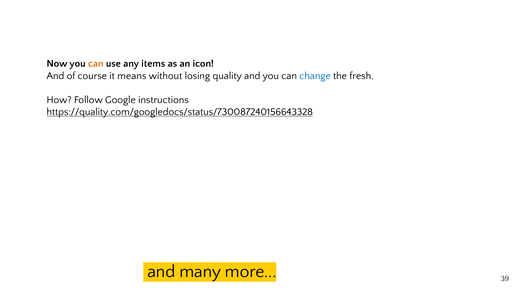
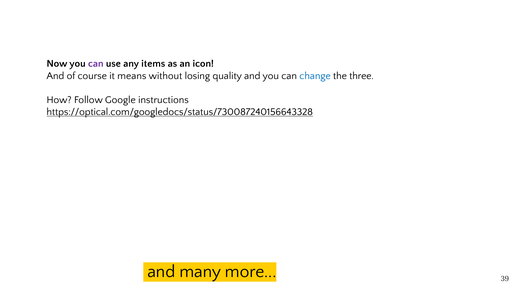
can colour: orange -> purple (96, 64)
fresh: fresh -> three (362, 76)
https://quality.com/googledocs/status/730087240156643328: https://quality.com/googledocs/status/730087240156643328 -> https://optical.com/googledocs/status/730087240156643328 (180, 112)
